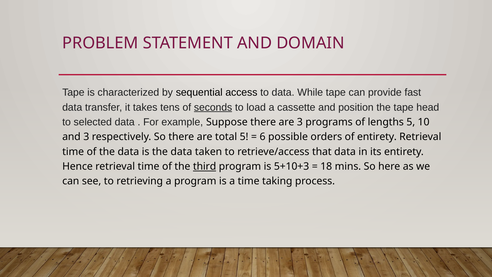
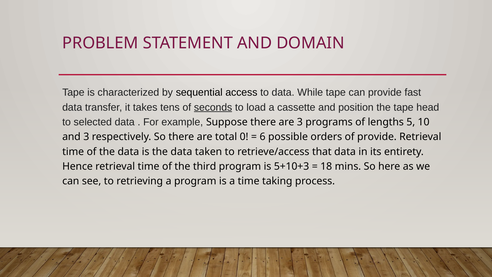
total 5: 5 -> 0 (244, 137)
of entirety: entirety -> provide (377, 137)
third underline: present -> none (205, 166)
